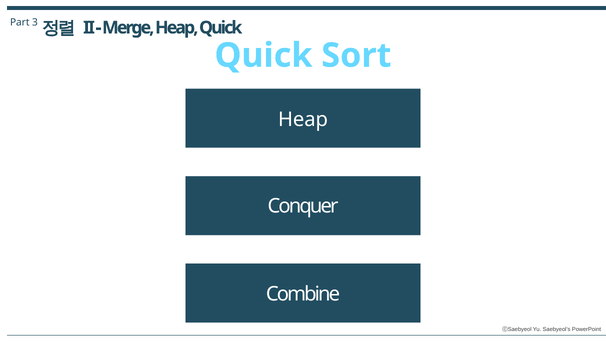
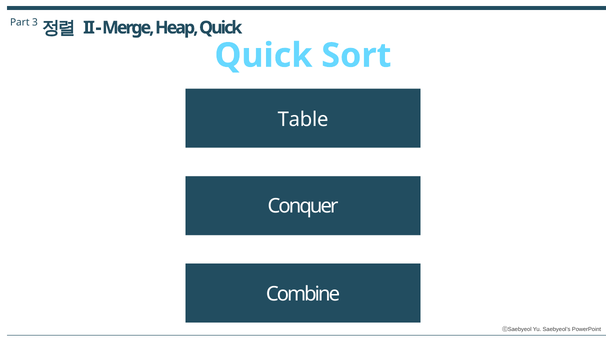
Heap: Heap -> Table (303, 119)
